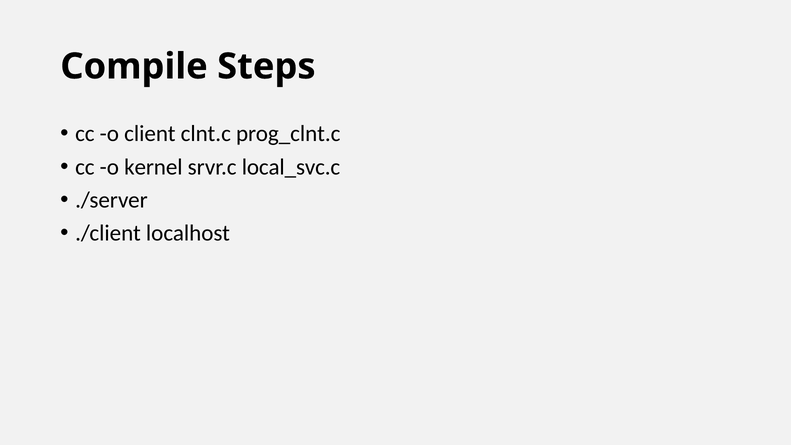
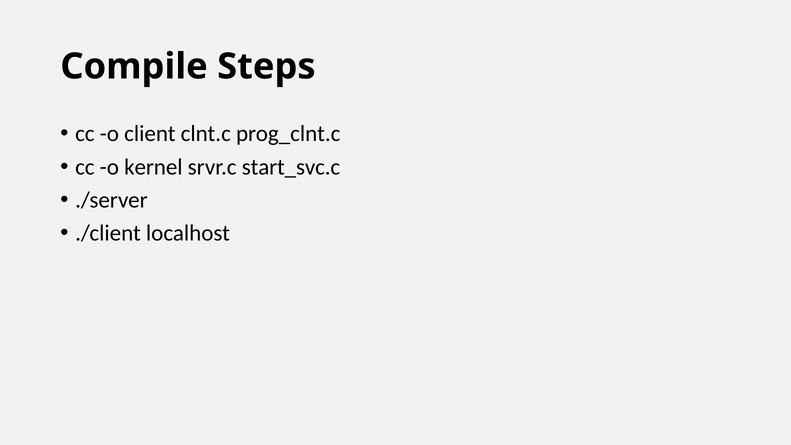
local_svc.c: local_svc.c -> start_svc.c (291, 167)
